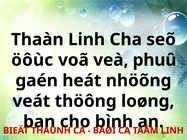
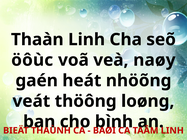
phuû: phuû -> naøy (154, 60)
